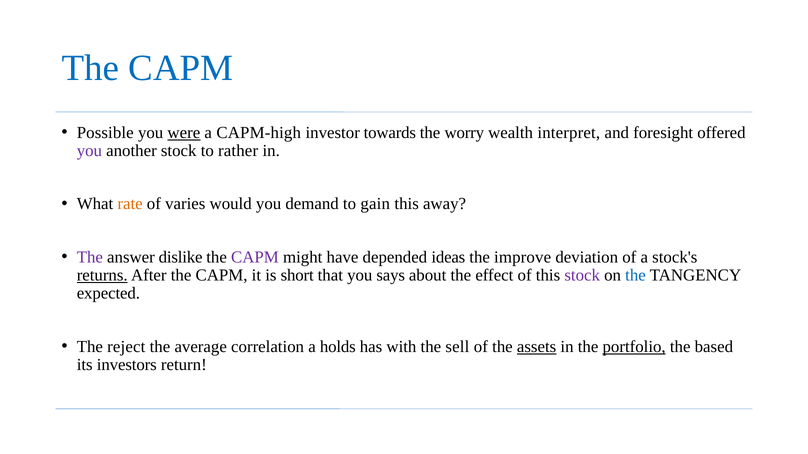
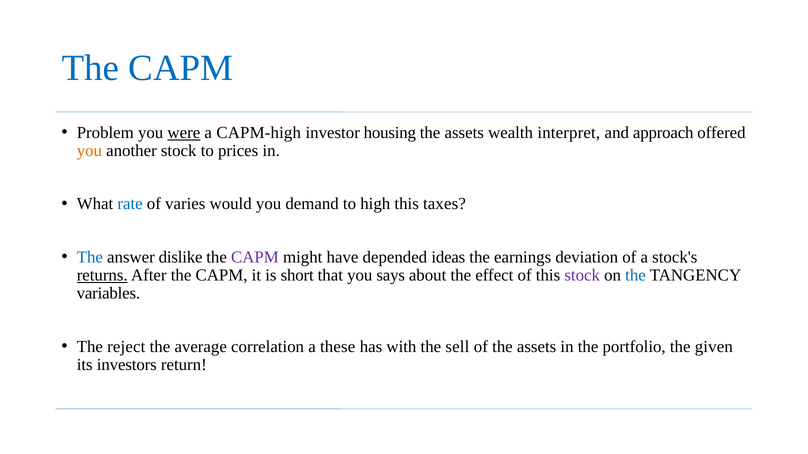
Possible: Possible -> Problem (105, 133)
towards: towards -> housing (390, 133)
worry: worry -> assets (464, 133)
foresight: foresight -> approach (663, 133)
you colour: purple -> orange (89, 151)
rather: rather -> prices (238, 151)
rate colour: orange -> blue (130, 204)
gain: gain -> high (375, 204)
away: away -> taxes (444, 204)
The colour: purple -> blue (90, 257)
improve: improve -> earnings (523, 257)
expected: expected -> variables (108, 294)
holds: holds -> these (338, 347)
assets underline: present -> none (537, 347)
portfolio underline: present -> none (634, 347)
based: based -> given (714, 347)
